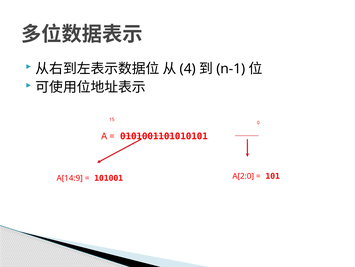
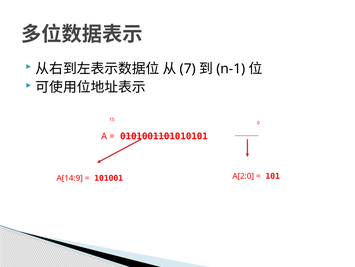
4: 4 -> 7 (188, 69)
